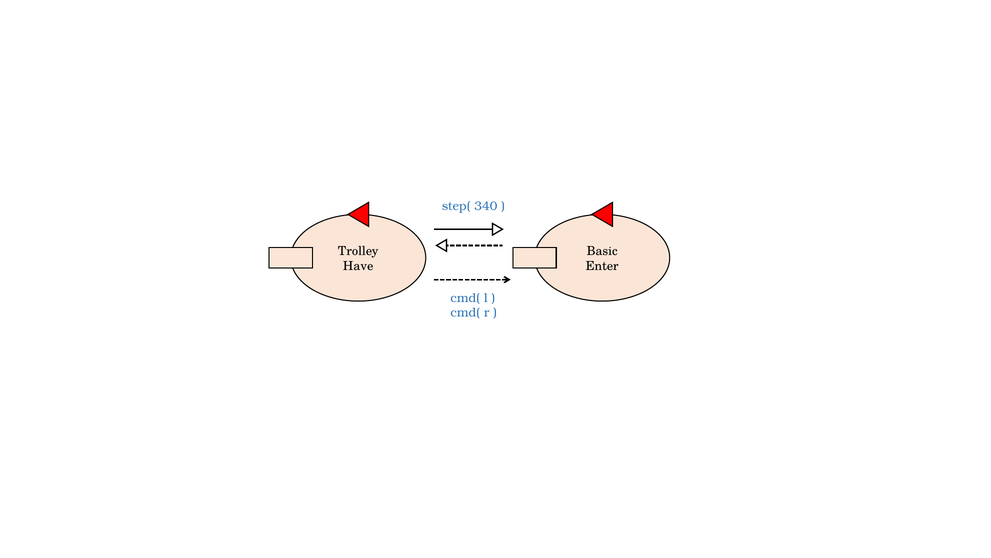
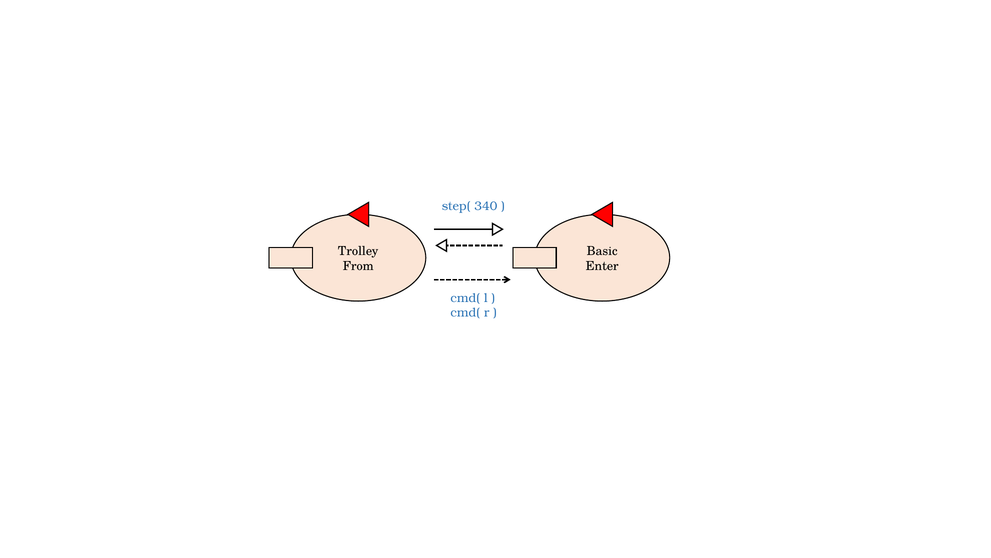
Have: Have -> From (358, 266)
